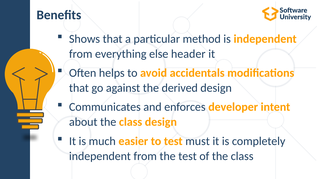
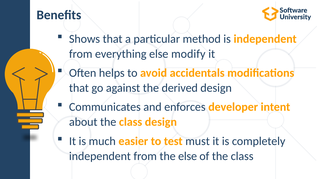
header: header -> modify (188, 54)
the test: test -> else (188, 155)
